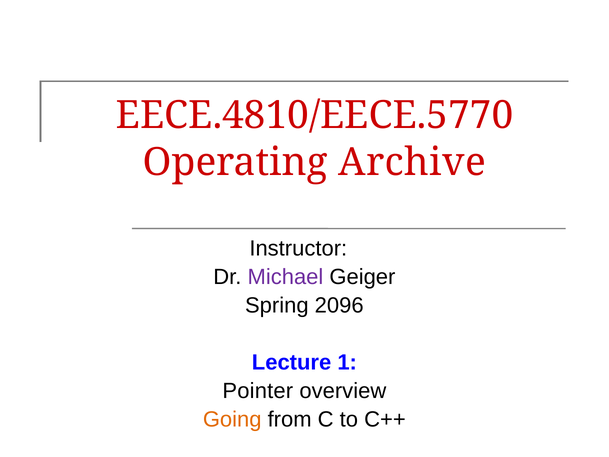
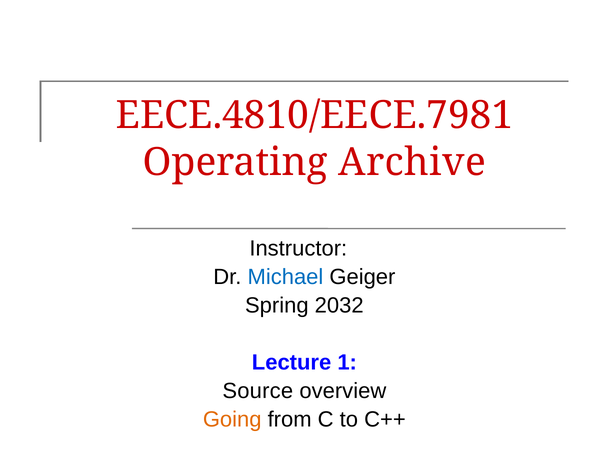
EECE.4810/EECE.5770: EECE.4810/EECE.5770 -> EECE.4810/EECE.7981 (315, 115)
Michael colour: purple -> blue (285, 277)
2096: 2096 -> 2032 (339, 305)
Pointer: Pointer -> Source (258, 391)
